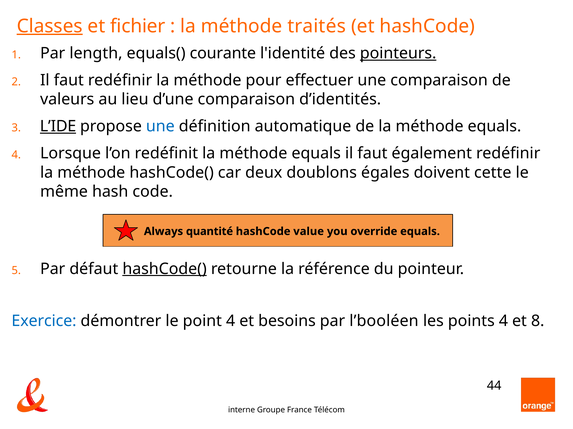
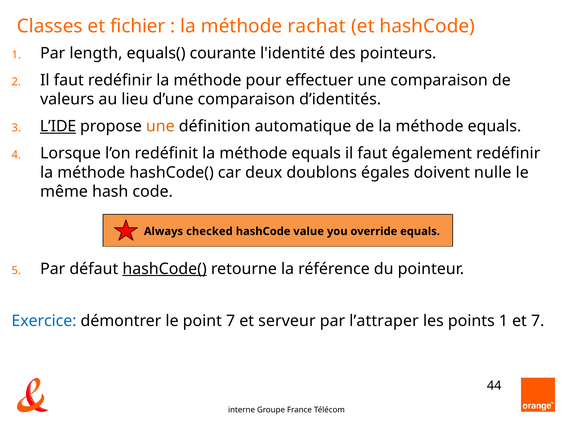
Classes underline: present -> none (50, 26)
traités: traités -> rachat (317, 26)
pointeurs underline: present -> none (398, 53)
une colour: blue -> orange (160, 127)
cette: cette -> nulle (493, 173)
quantité: quantité -> checked (209, 232)
point 4: 4 -> 7 (231, 321)
besoins: besoins -> serveur (287, 321)
l’booléen: l’booléen -> l’attraper (384, 321)
points 4: 4 -> 1 (503, 321)
et 8: 8 -> 7 (538, 321)
